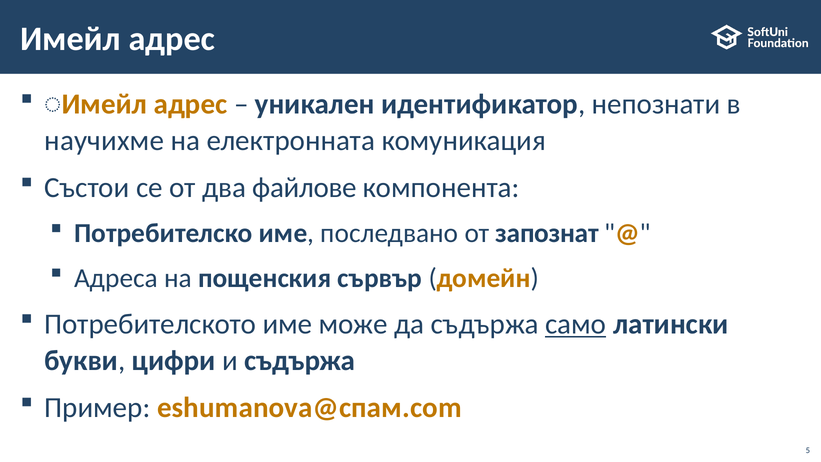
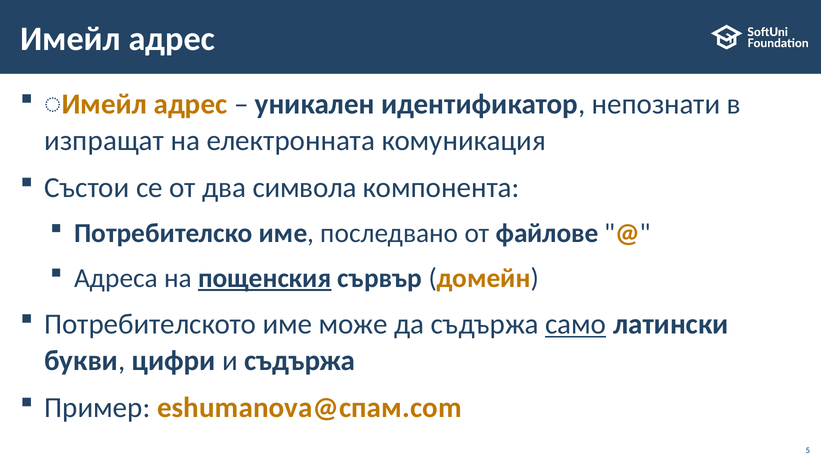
научихме: научихме -> изпращат (104, 141)
файлове: файлове -> символа (305, 188)
запознат: запознат -> файлове (547, 233)
пощенския underline: none -> present (265, 278)
